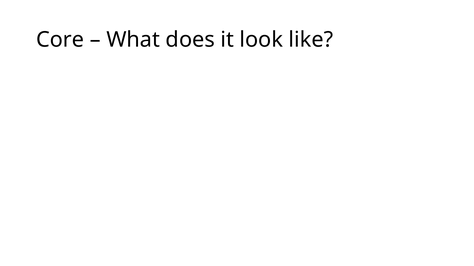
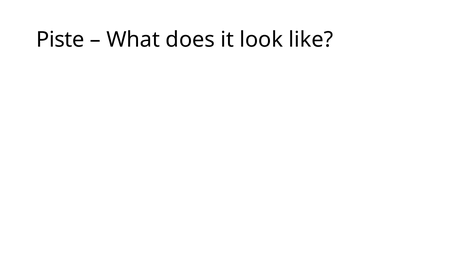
Core: Core -> Piste (60, 40)
